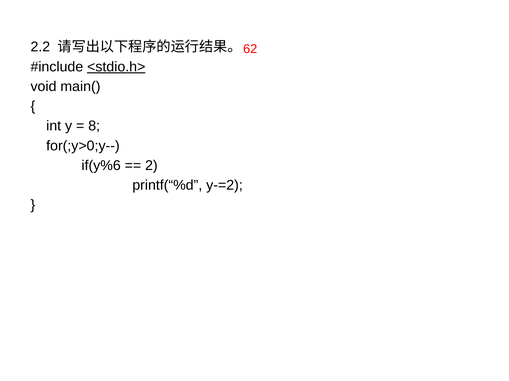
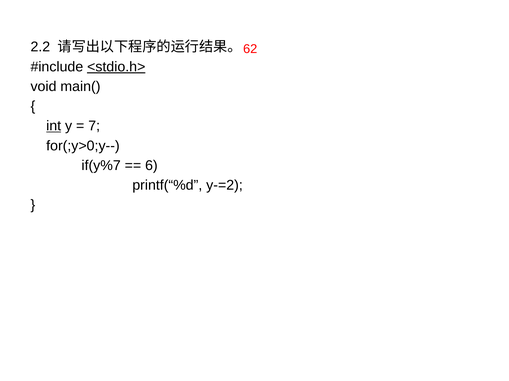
int underline: none -> present (54, 126)
8: 8 -> 7 (94, 126)
if(y%6: if(y%6 -> if(y%7 (101, 166)
2: 2 -> 6 (151, 166)
